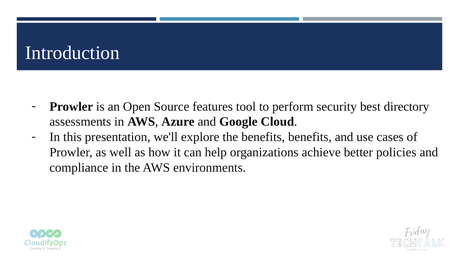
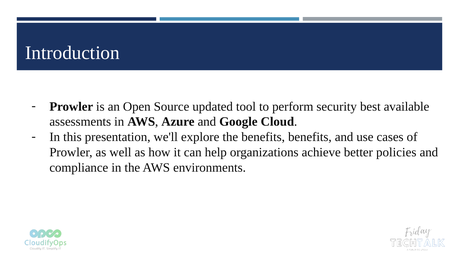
features: features -> updated (213, 107)
directory: directory -> available (407, 107)
